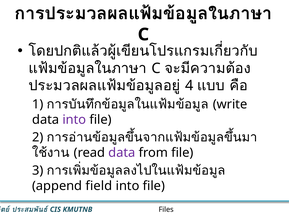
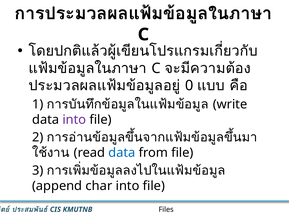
4: 4 -> 0 (189, 86)
data colour: purple -> blue (122, 153)
field: field -> char (99, 186)
